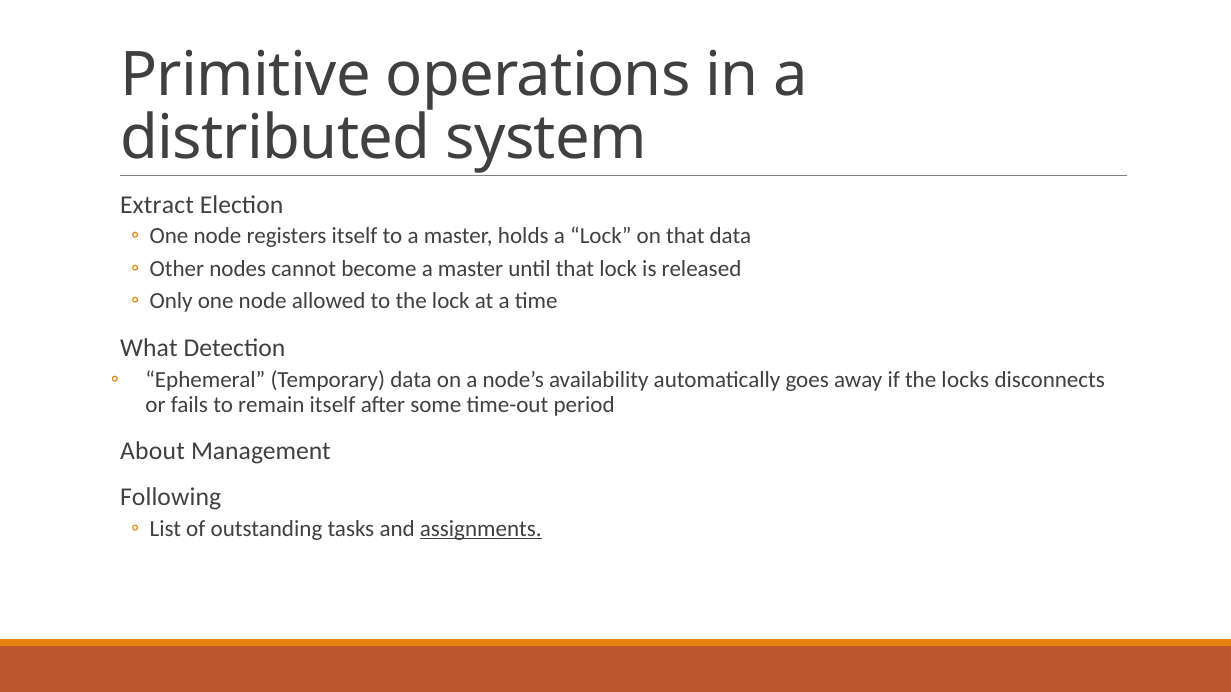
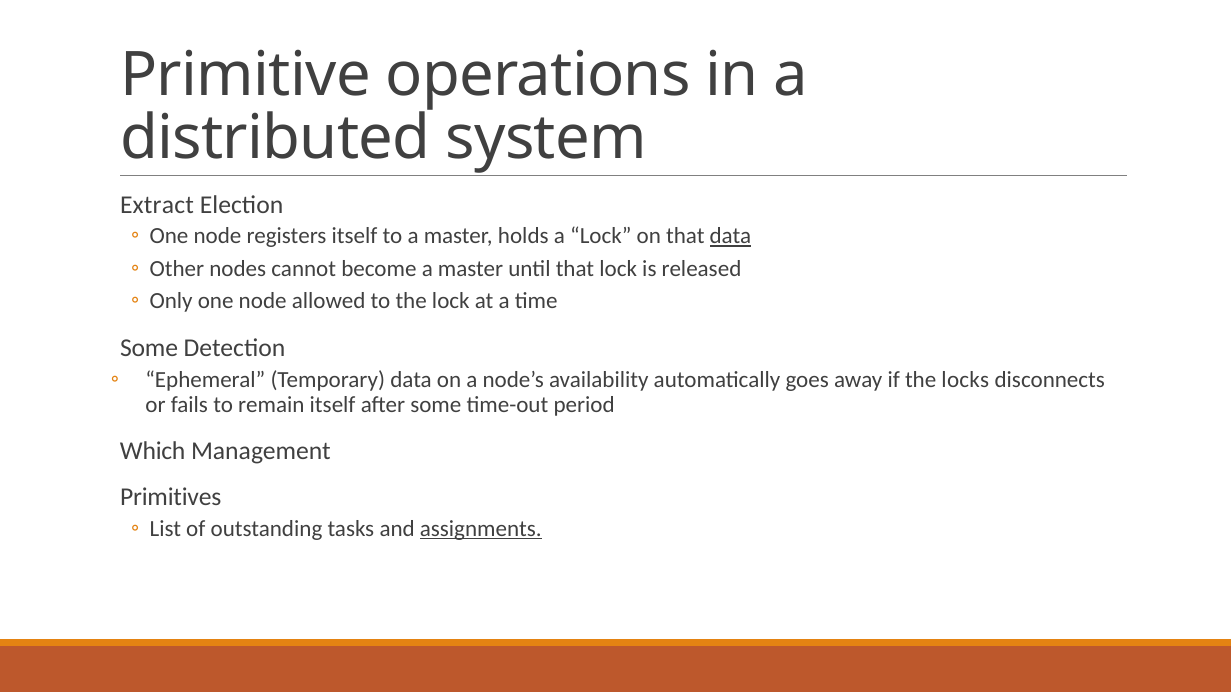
data underline: none -> present (730, 236)
What: What -> Some (149, 348)
About: About -> Which (153, 452)
Following: Following -> Primitives (171, 497)
